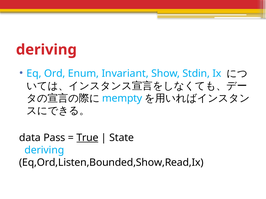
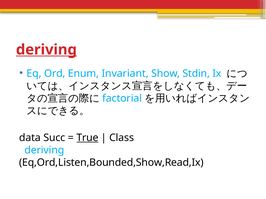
deriving underline: none -> present (46, 50)
mempty: mempty -> factorial (122, 99)
Pass: Pass -> Succ (54, 138)
State: State -> Class (122, 138)
